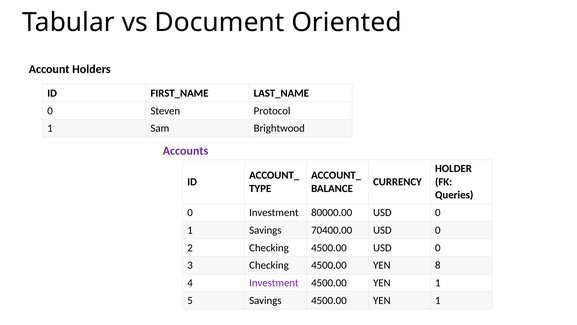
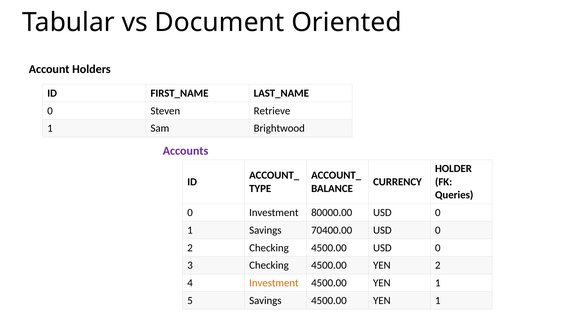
Protocol: Protocol -> Retrieve (272, 111)
YEN 8: 8 -> 2 (438, 265)
Investment colour: purple -> orange (274, 283)
